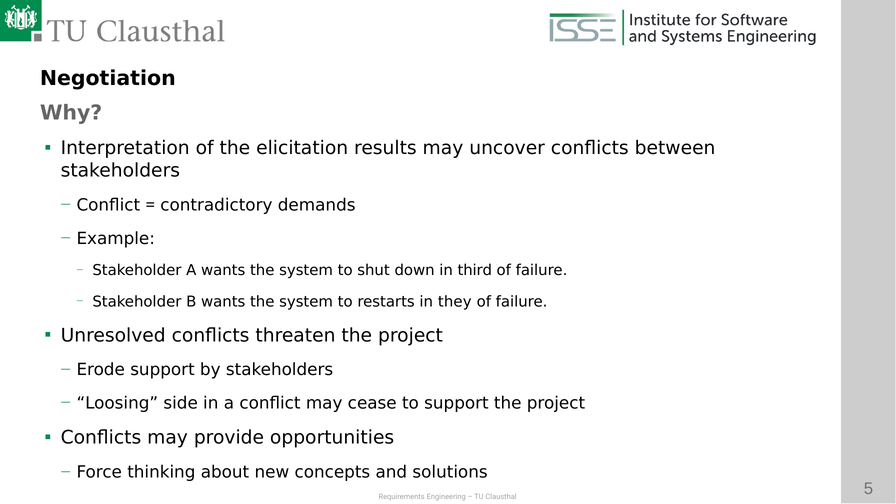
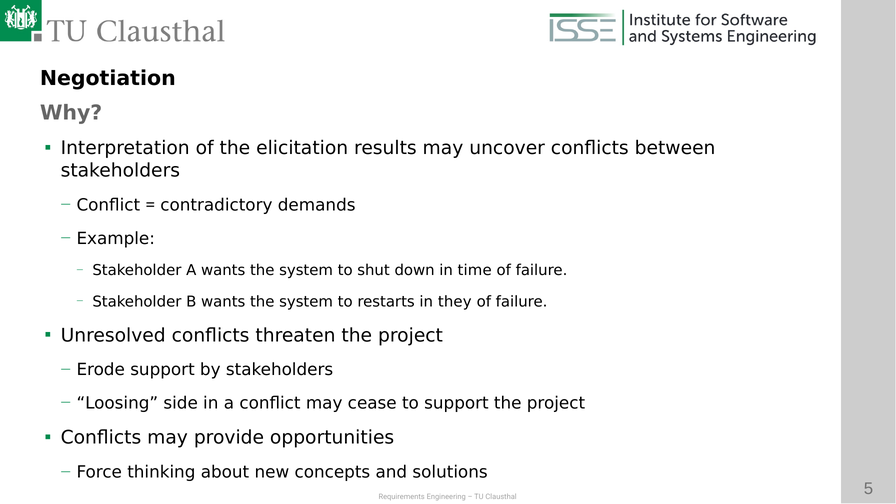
third: third -> time (475, 271)
